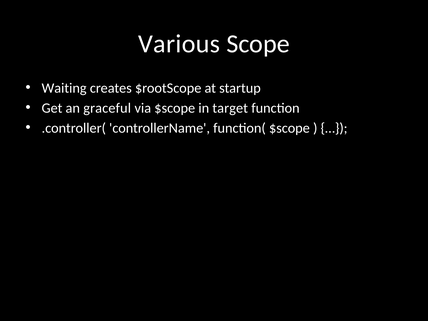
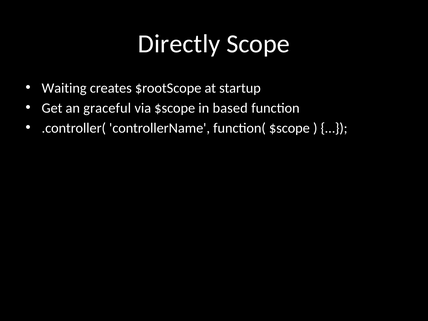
Various: Various -> Directly (179, 44)
target: target -> based (230, 108)
